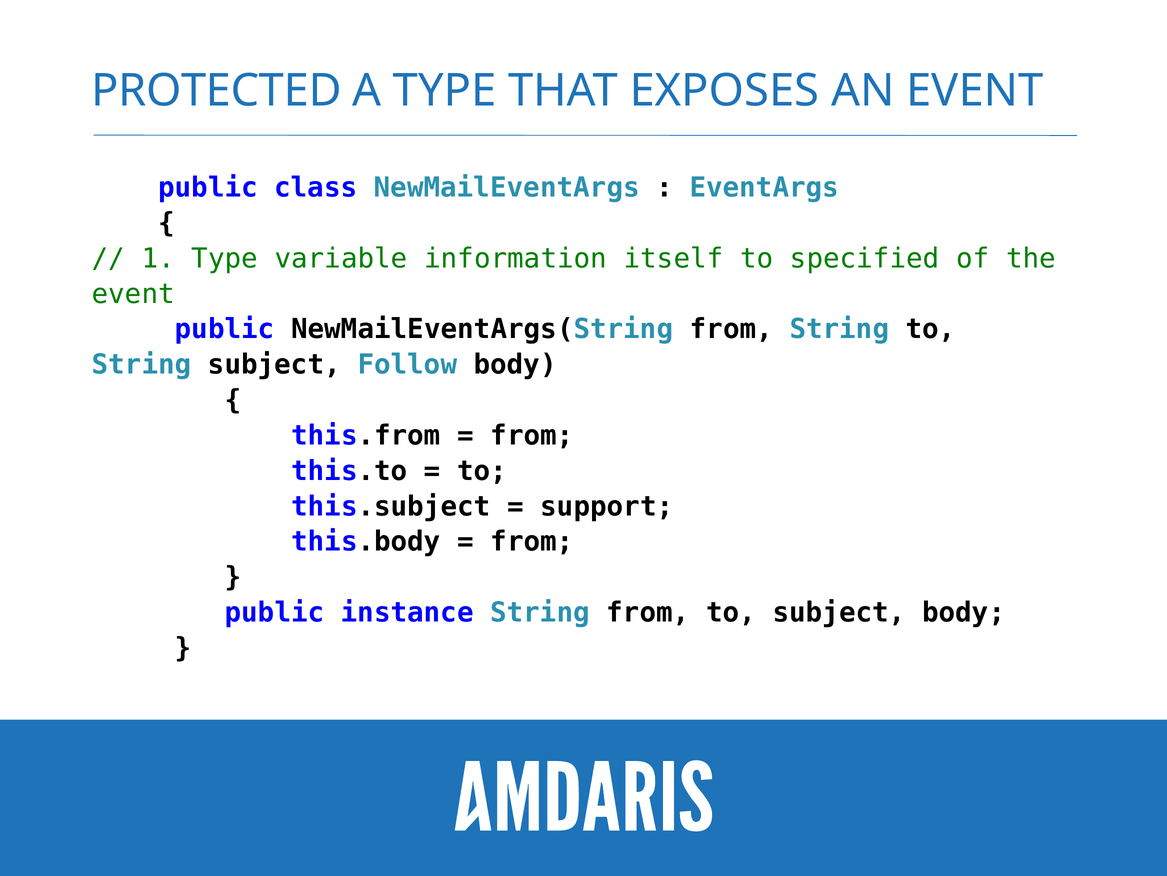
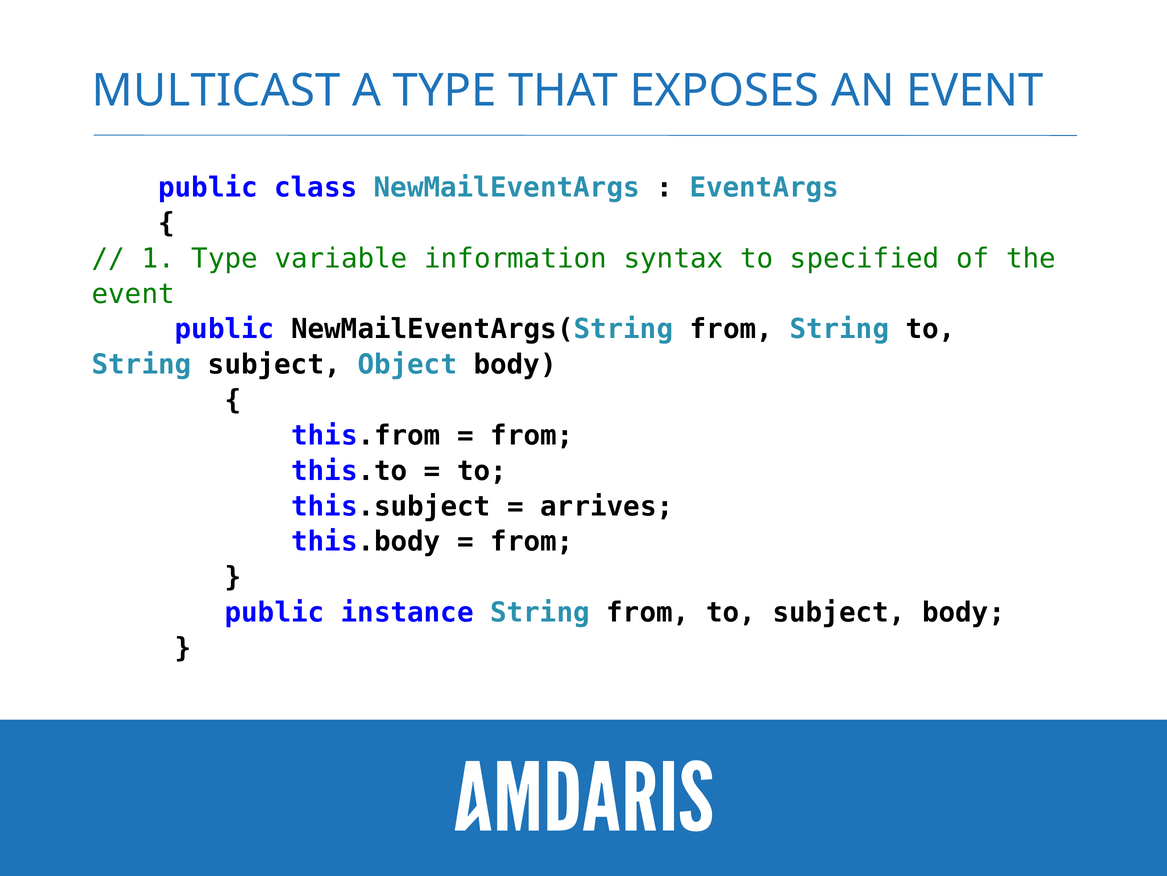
PROTECTED: PROTECTED -> MULTICAST (216, 91)
itself: itself -> syntax (674, 258)
Follow: Follow -> Object (407, 364)
support: support -> arrives (607, 506)
